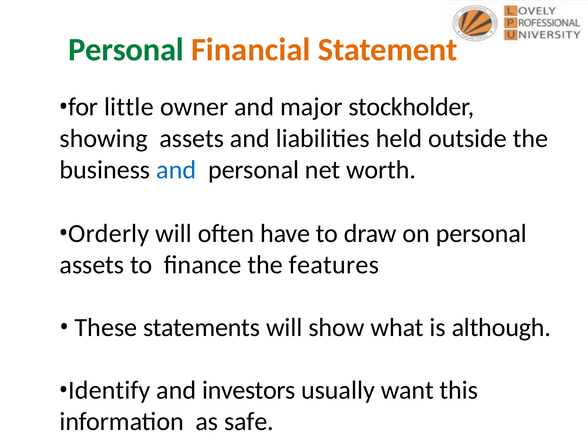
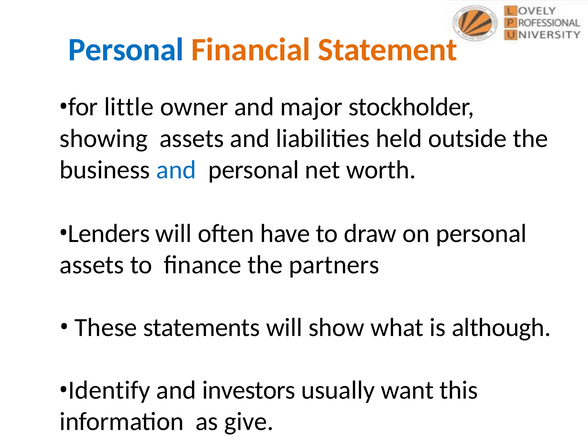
Personal colour: green -> blue (126, 50)
Orderly: Orderly -> Lenders (109, 233)
features: features -> partners (334, 265)
safe: safe -> give (249, 422)
